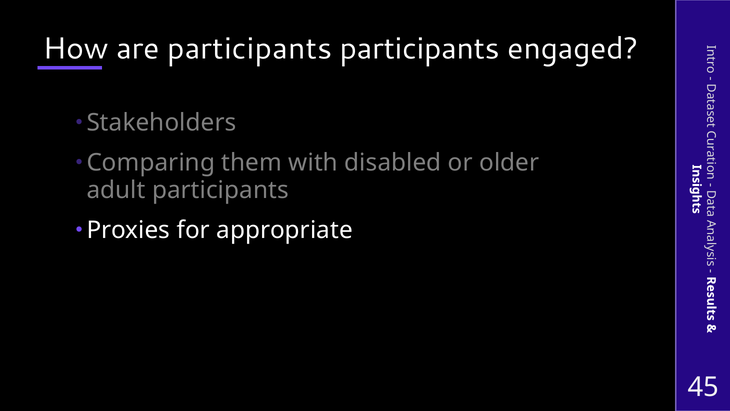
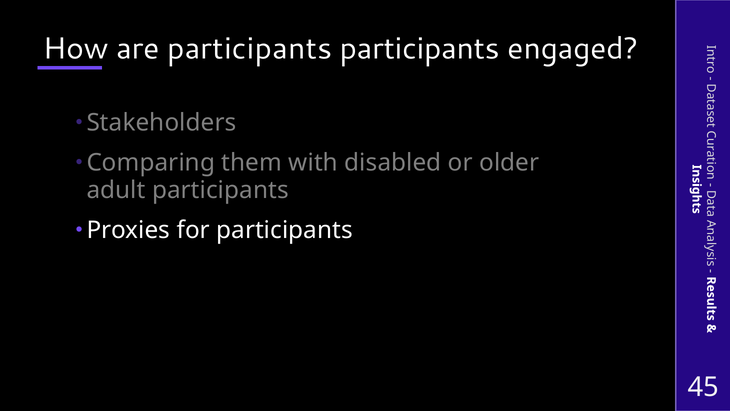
for appropriate: appropriate -> participants (285, 230)
